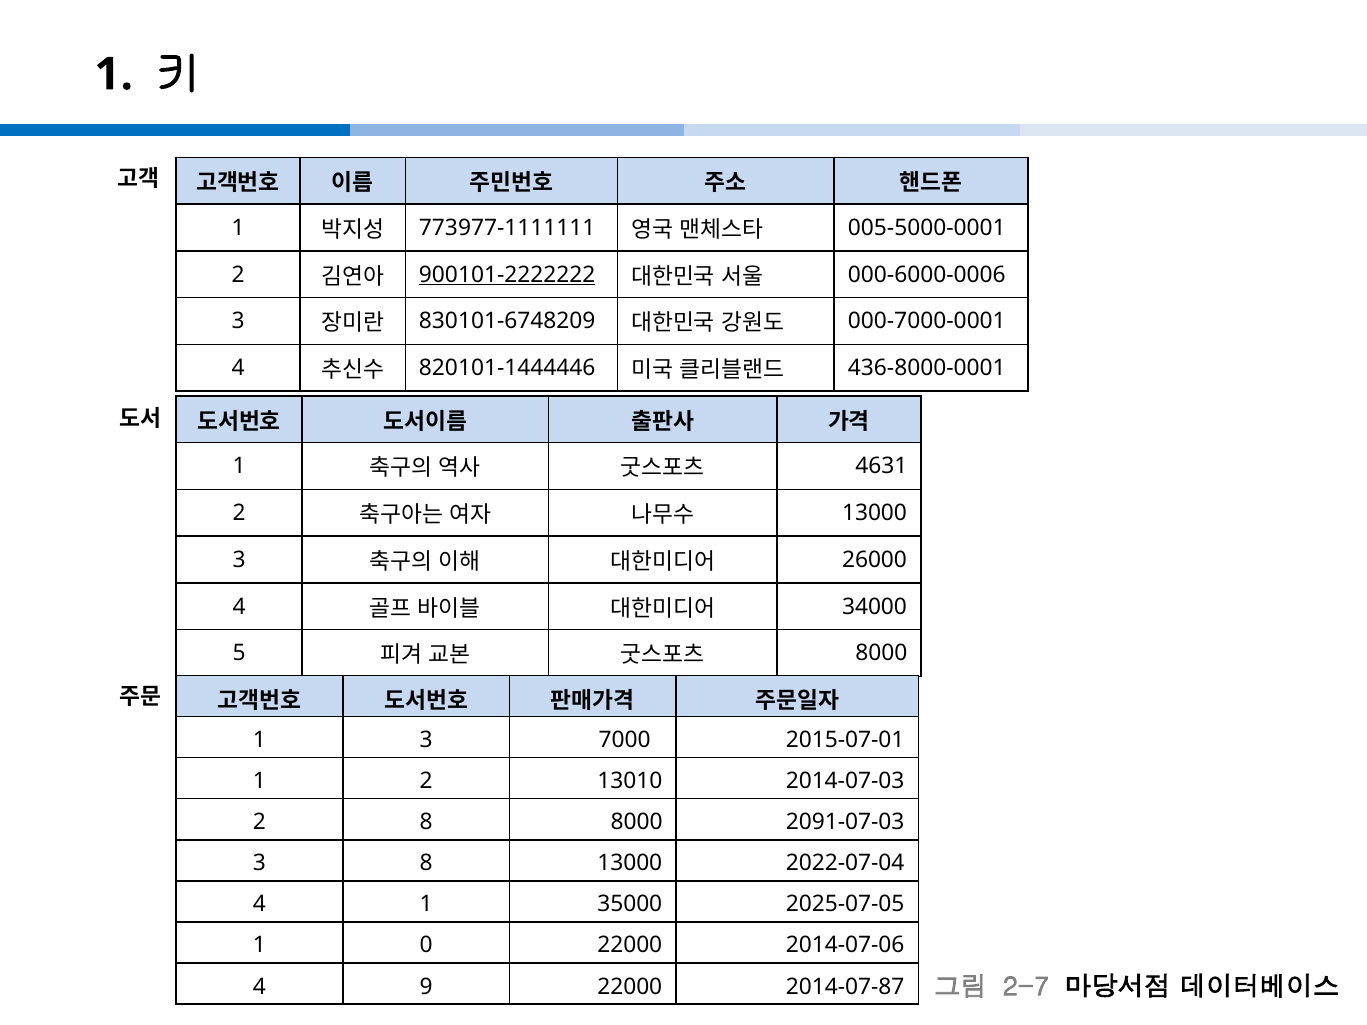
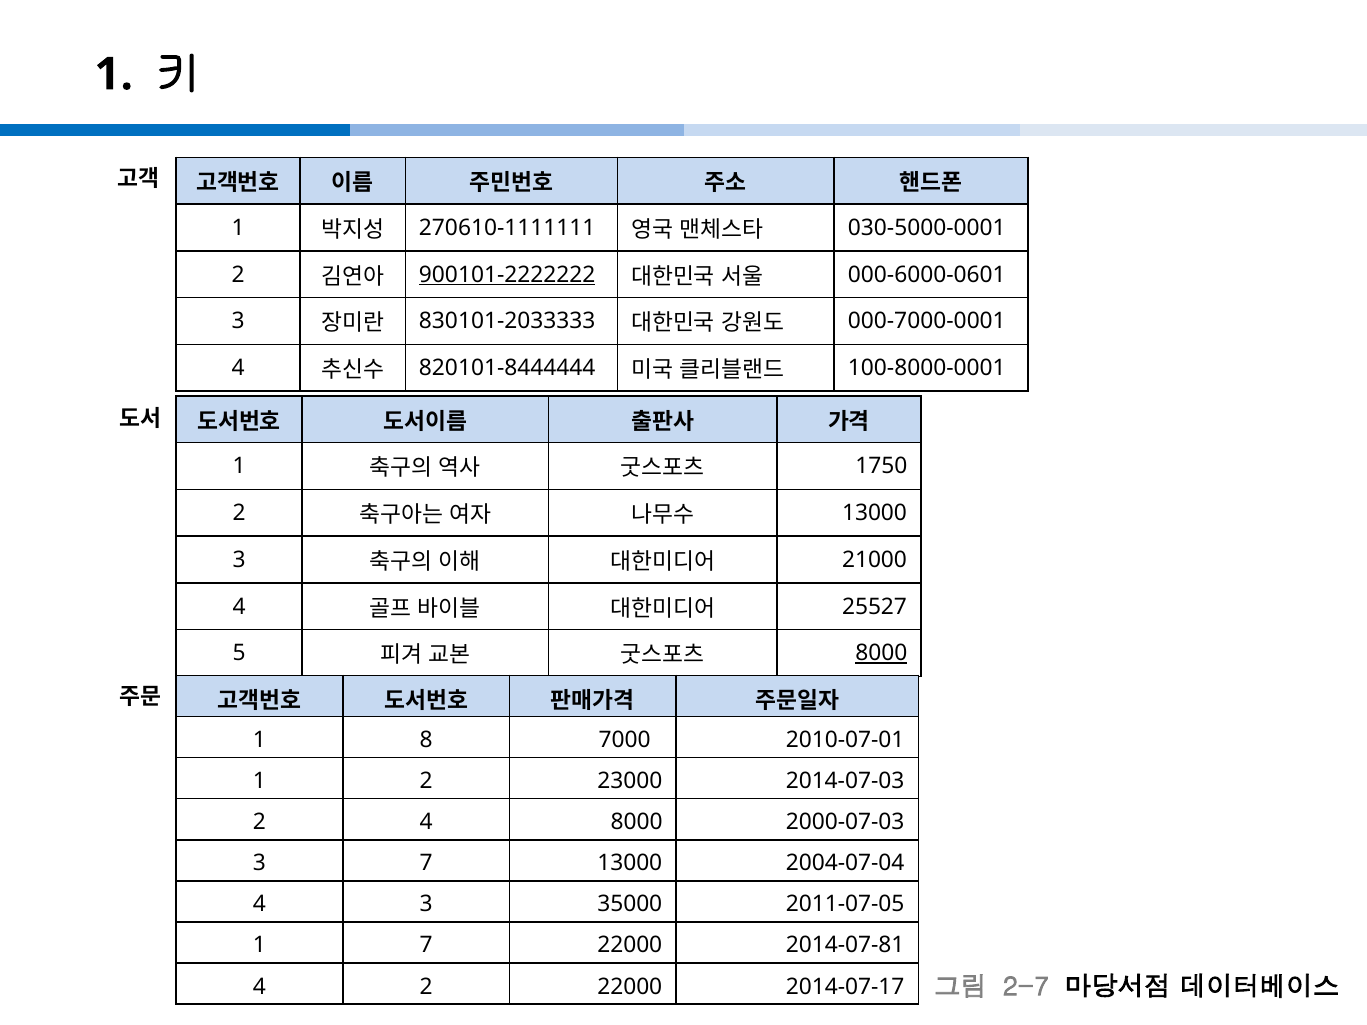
773977-1111111: 773977-1111111 -> 270610-1111111 (507, 228)
005-5000-0001: 005-5000-0001 -> 030-5000-0001 (927, 228)
000-6000-0006: 000-6000-0006 -> 000-6000-0601 (927, 275)
830101-6748209: 830101-6748209 -> 830101-2033333 (507, 321)
820101-1444446: 820101-1444446 -> 820101-8444444 (507, 368)
436-8000-0001: 436-8000-0001 -> 100-8000-0001 (927, 368)
4631: 4631 -> 1750 (881, 466)
26000: 26000 -> 21000 (875, 560)
34000: 34000 -> 25527 (875, 607)
8000 underline: none -> present (881, 654)
1 3: 3 -> 8 (426, 740)
2015-07-01: 2015-07-01 -> 2010-07-01 (845, 740)
13010: 13010 -> 23000 (630, 781)
2 8: 8 -> 4 (426, 822)
2091-07-03: 2091-07-03 -> 2000-07-03 (845, 822)
3 8: 8 -> 7 (426, 864)
2022-07-04: 2022-07-04 -> 2004-07-04 (845, 864)
4 1: 1 -> 3 (426, 905)
2025-07-05: 2025-07-05 -> 2011-07-05 (845, 905)
1 0: 0 -> 7 (426, 946)
2014-07-06: 2014-07-06 -> 2014-07-81 (845, 946)
4 9: 9 -> 2 (426, 987)
2014-07-87: 2014-07-87 -> 2014-07-17 (845, 987)
